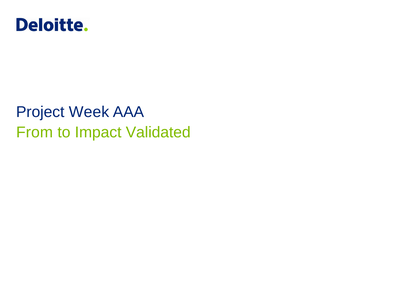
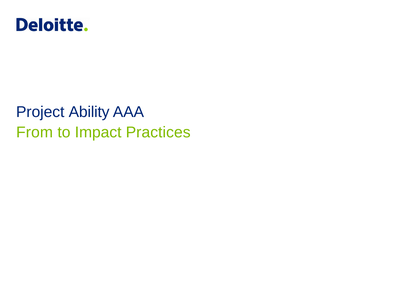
Week: Week -> Ability (89, 112)
Validated: Validated -> Practices (158, 132)
